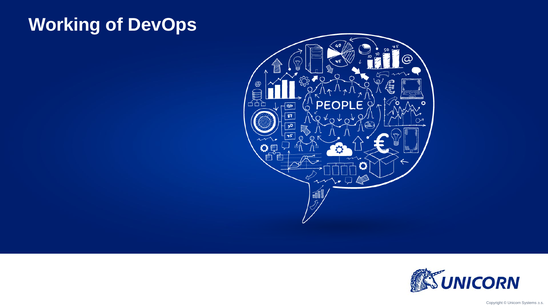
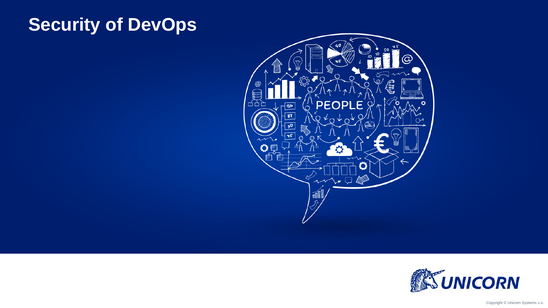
Working: Working -> Security (64, 25)
